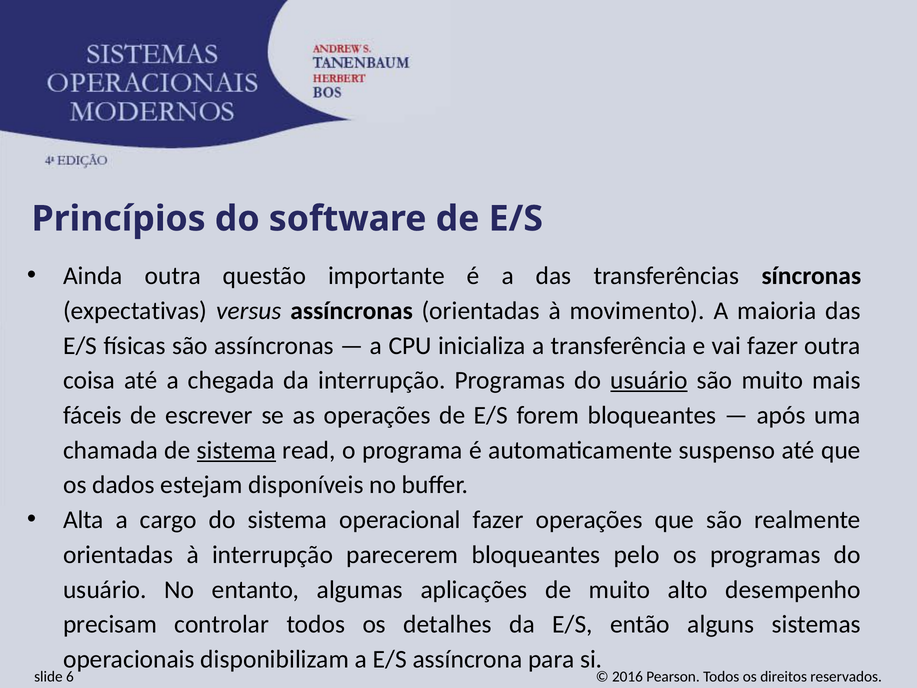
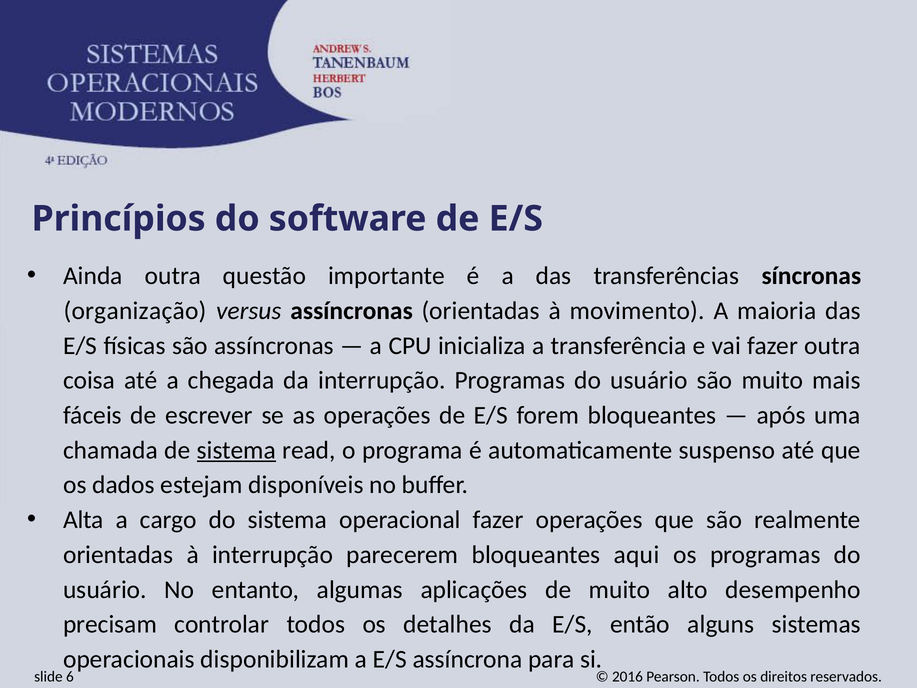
expectativas: expectativas -> organização (135, 311)
usuário underline: present -> none (649, 380)
pelo: pelo -> aqui (637, 555)
